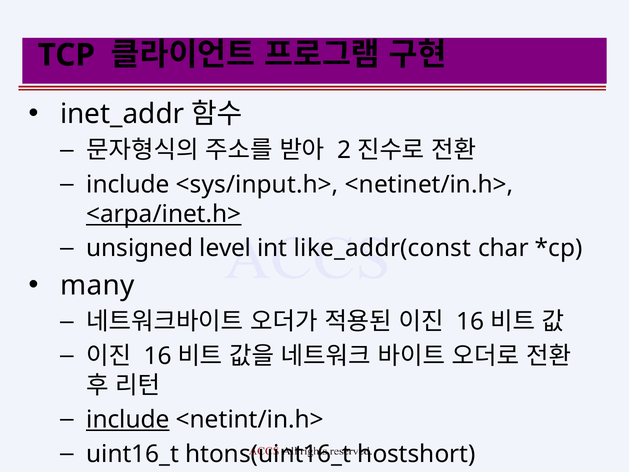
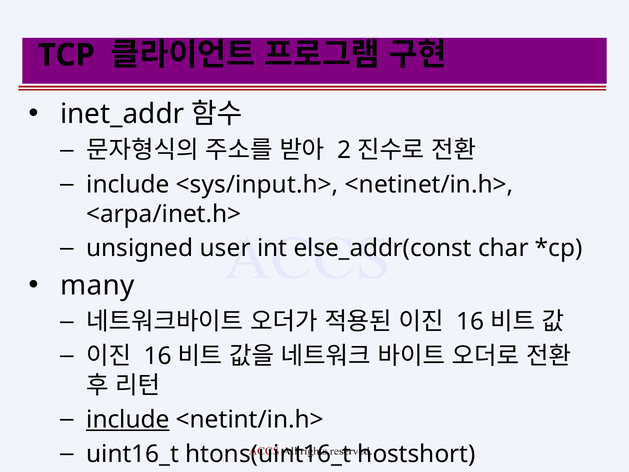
<arpa/inet.h> underline: present -> none (164, 214)
level: level -> user (225, 248)
like_addr(const: like_addr(const -> else_addr(const (383, 248)
